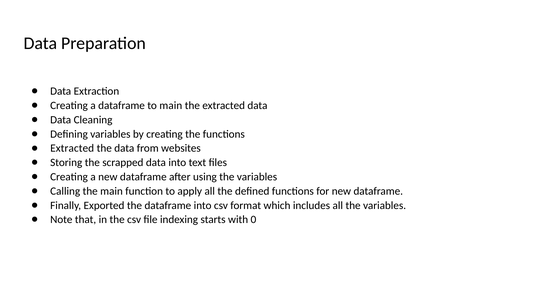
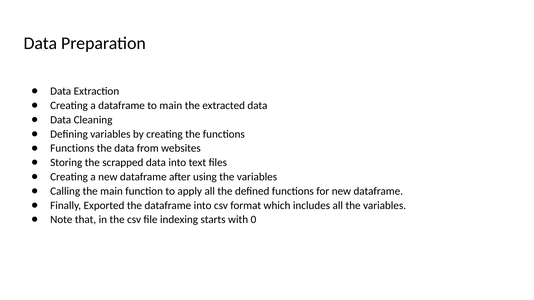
Extracted: Extracted -> Functions (72, 149)
